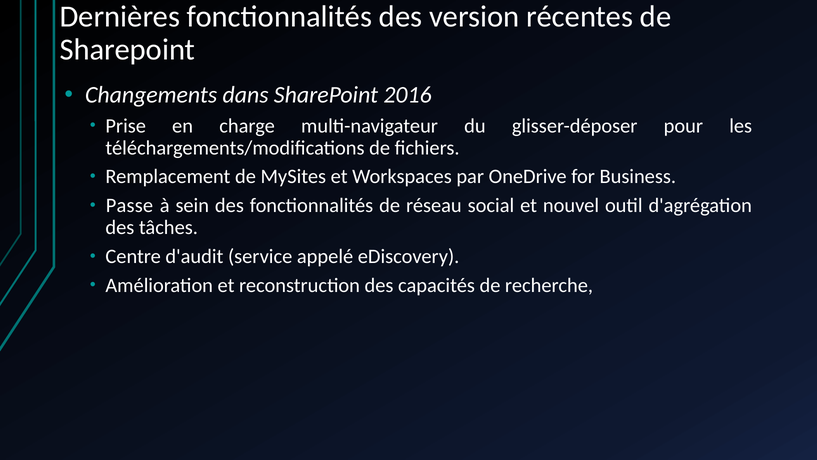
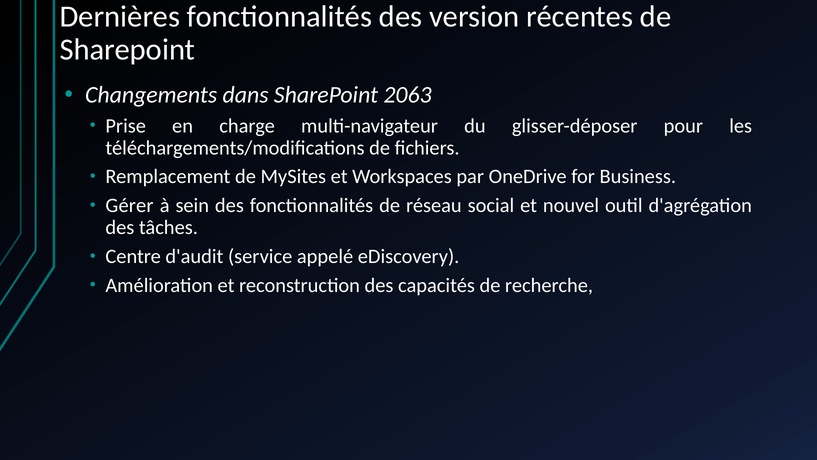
2016: 2016 -> 2063 (408, 95)
Passe: Passe -> Gérer (130, 205)
